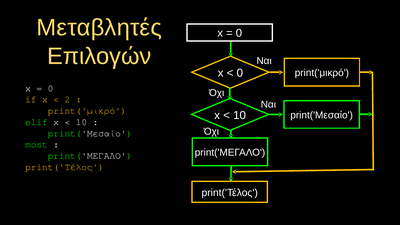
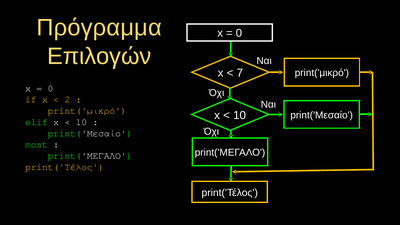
Μεταβλητές: Μεταβλητές -> Πρόγραμμα (99, 28)
0: 0 -> 7 (240, 73)
